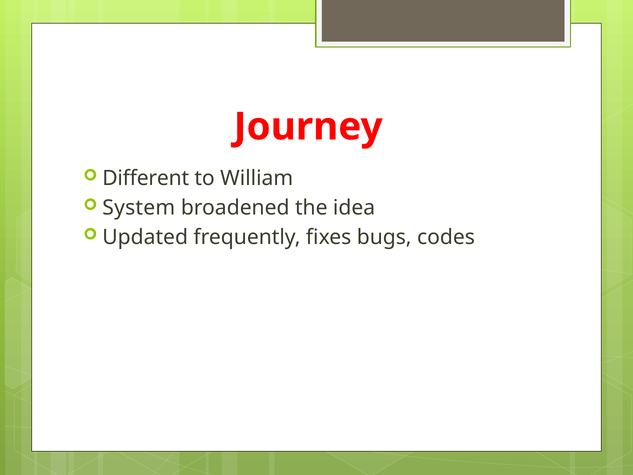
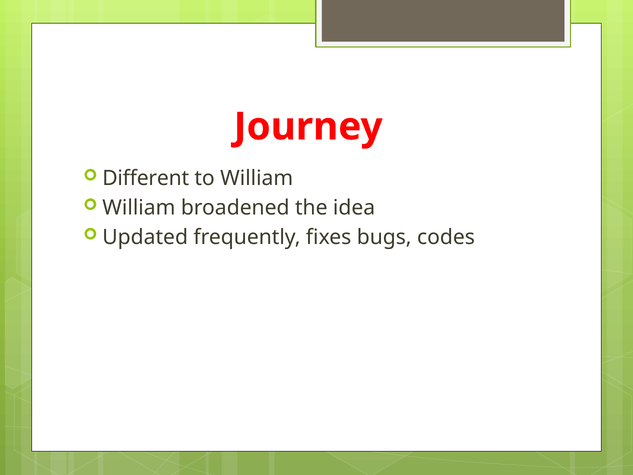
System: System -> William (139, 208)
